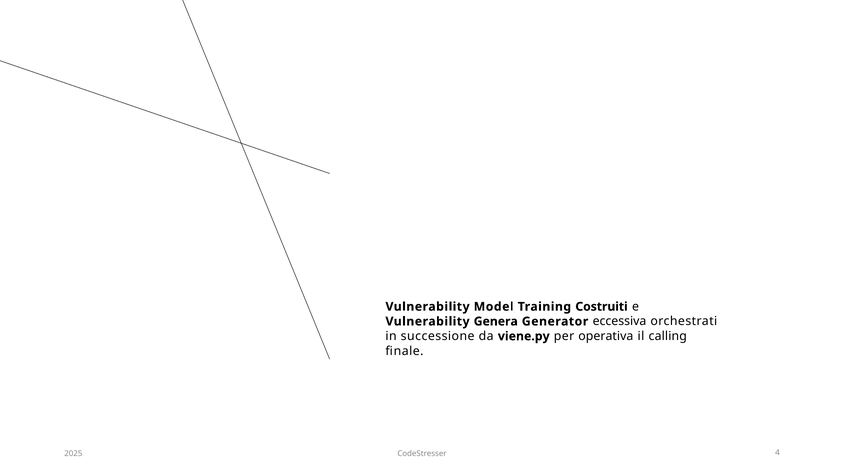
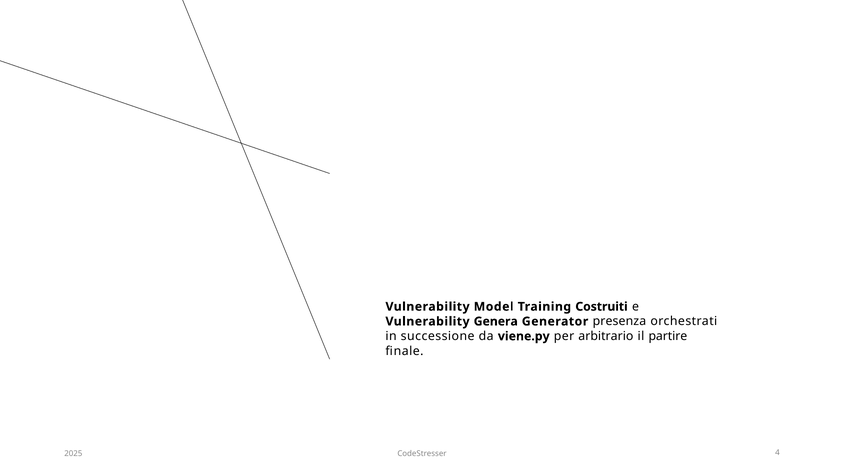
eccessiva: eccessiva -> presenza (619, 321)
operativa: operativa -> arbitrario (606, 336)
calling: calling -> partire (668, 336)
